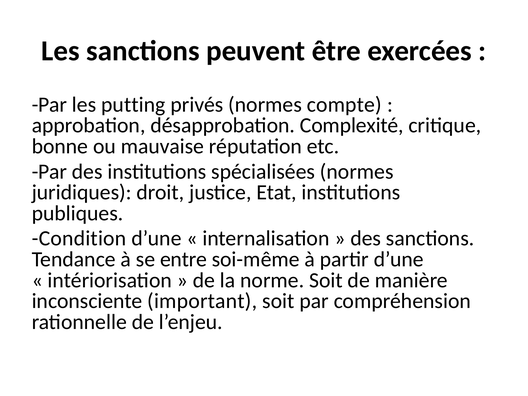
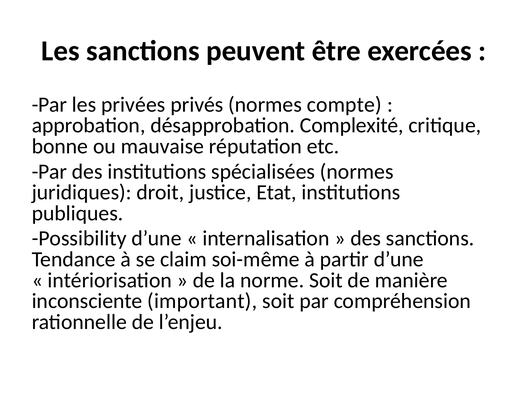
putting: putting -> privées (133, 105)
Condition: Condition -> Possibility (79, 238)
entre: entre -> claim (183, 259)
